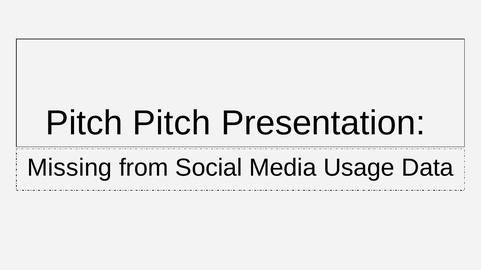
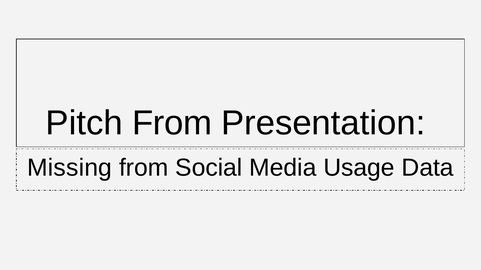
Pitch Pitch: Pitch -> From (172, 123)
